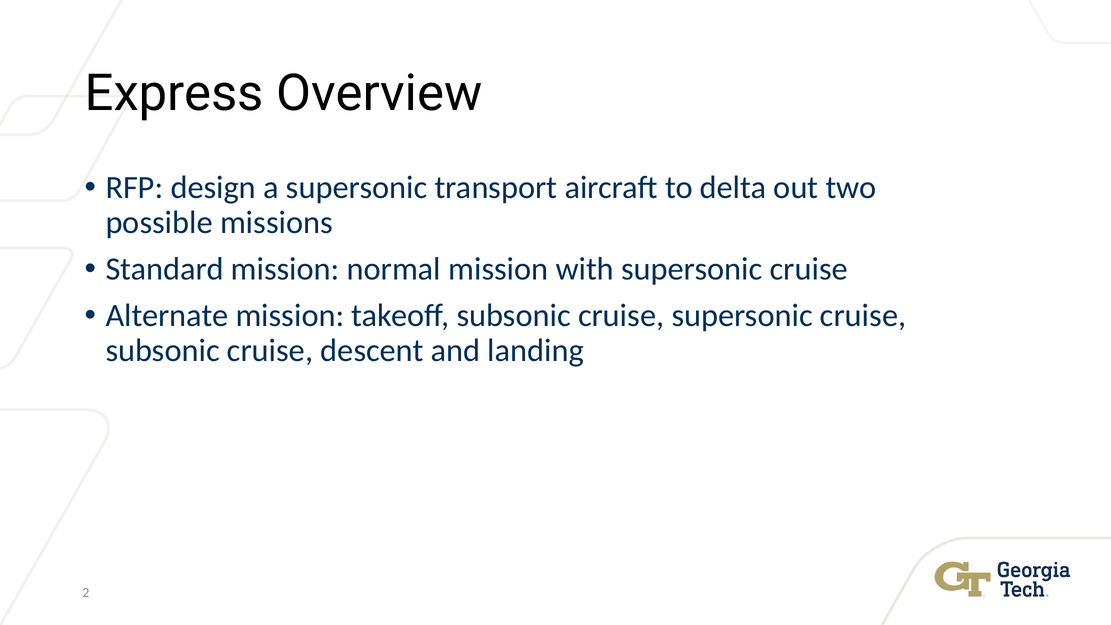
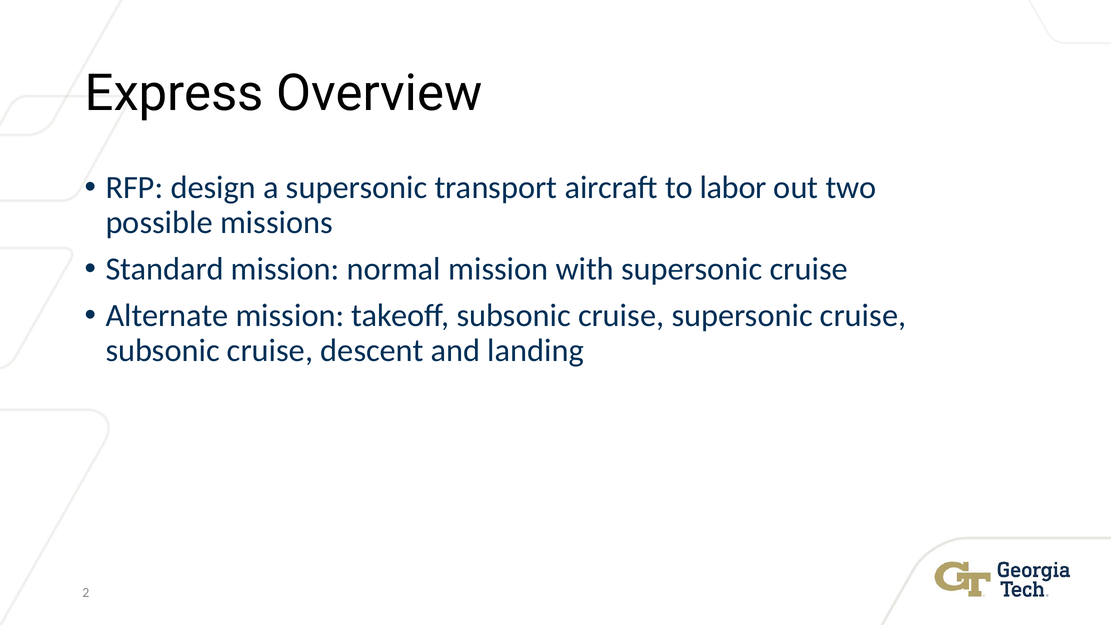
delta: delta -> labor (733, 188)
